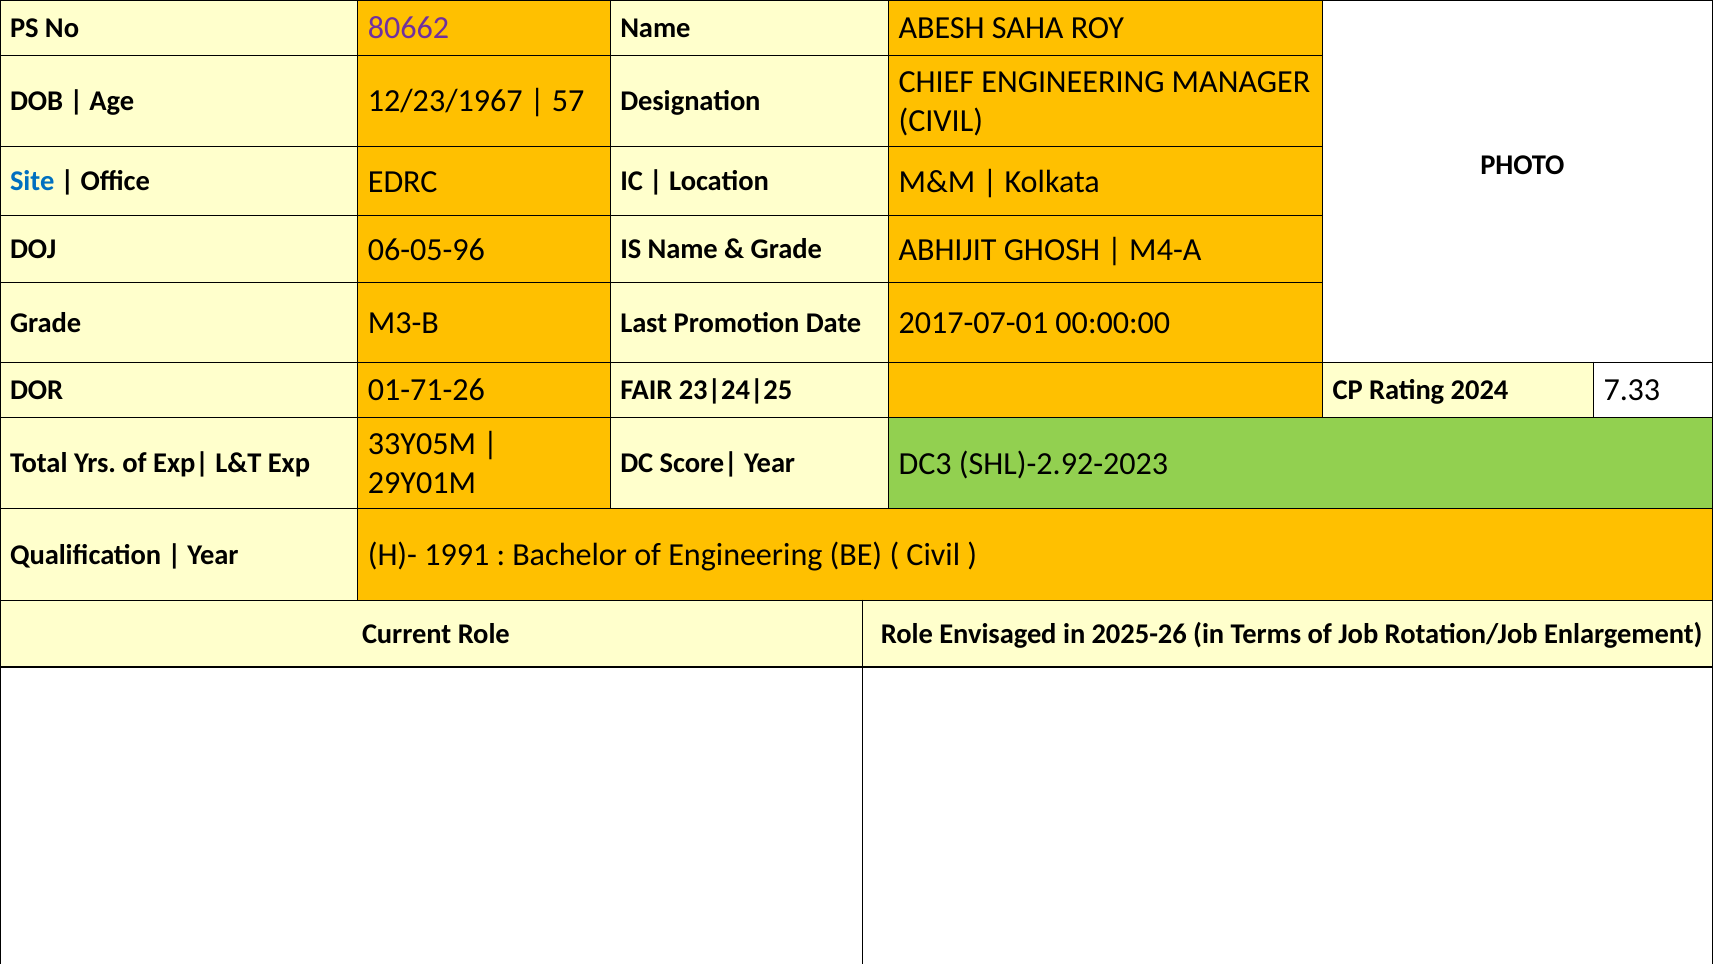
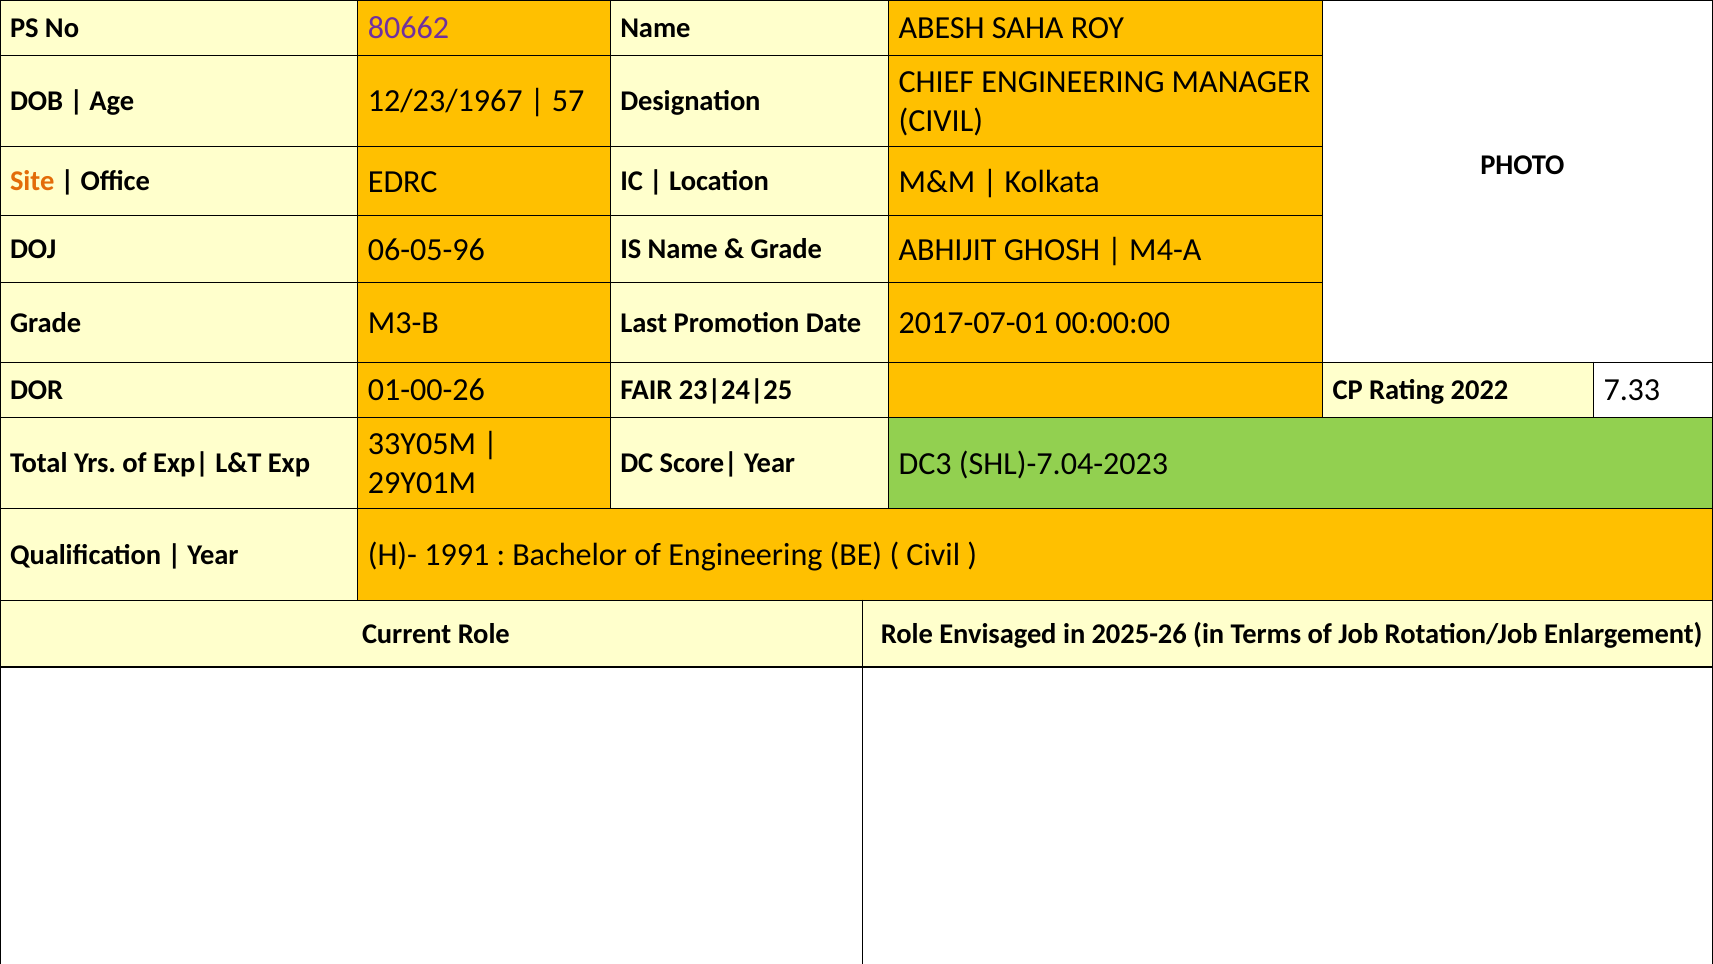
Site colour: blue -> orange (32, 181)
01-71-26: 01-71-26 -> 01-00-26 (426, 390)
2024: 2024 -> 2022 (1480, 390)
SHL)-2.92-2023: SHL)-2.92-2023 -> SHL)-7.04-2023 (1064, 463)
